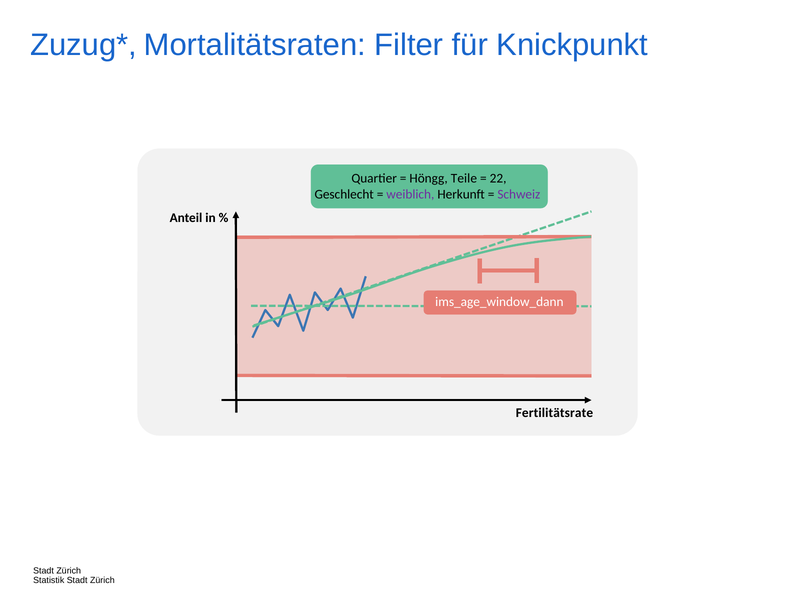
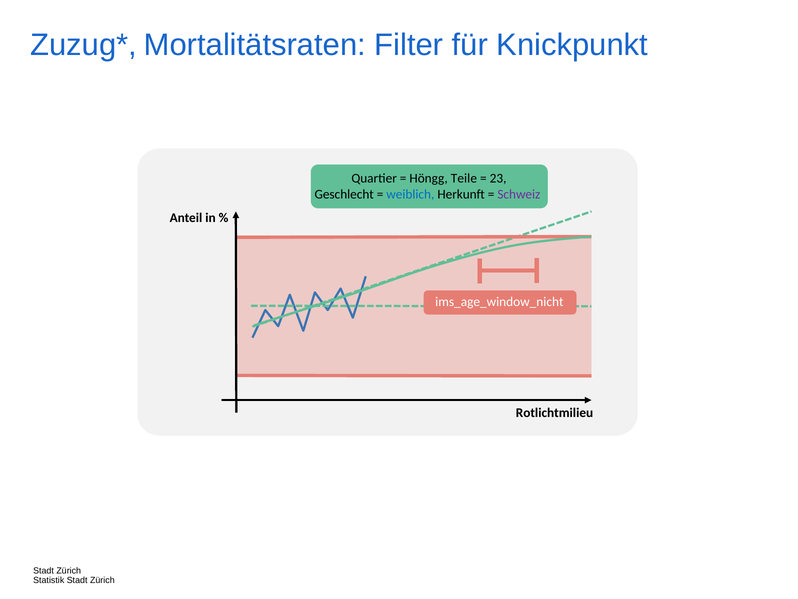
22: 22 -> 23 (498, 178)
weiblich colour: purple -> blue (410, 194)
ims_age_window_dann: ims_age_window_dann -> ims_age_window_nicht (499, 302)
Fertilitätsrate: Fertilitätsrate -> Rotlichtmilieu (554, 413)
